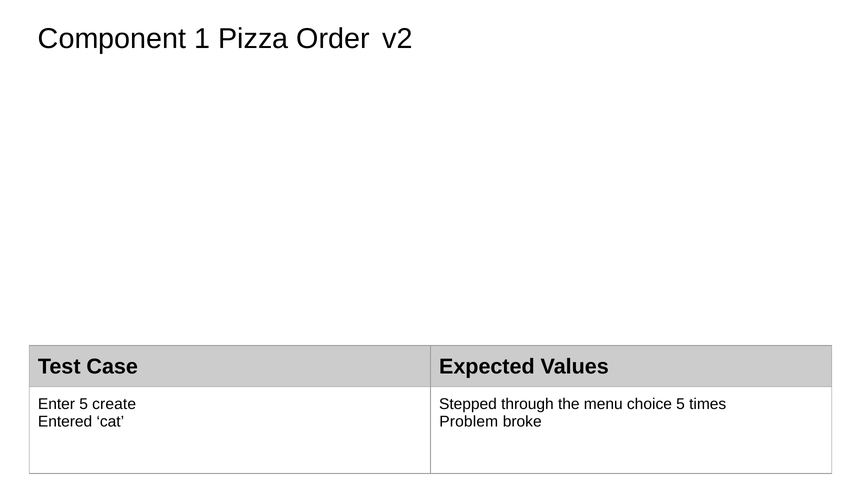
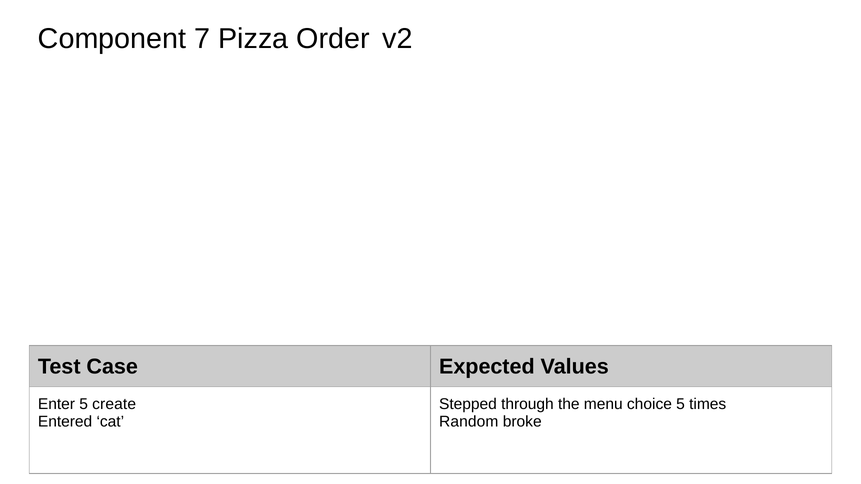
1: 1 -> 7 (202, 39)
Problem: Problem -> Random (469, 422)
